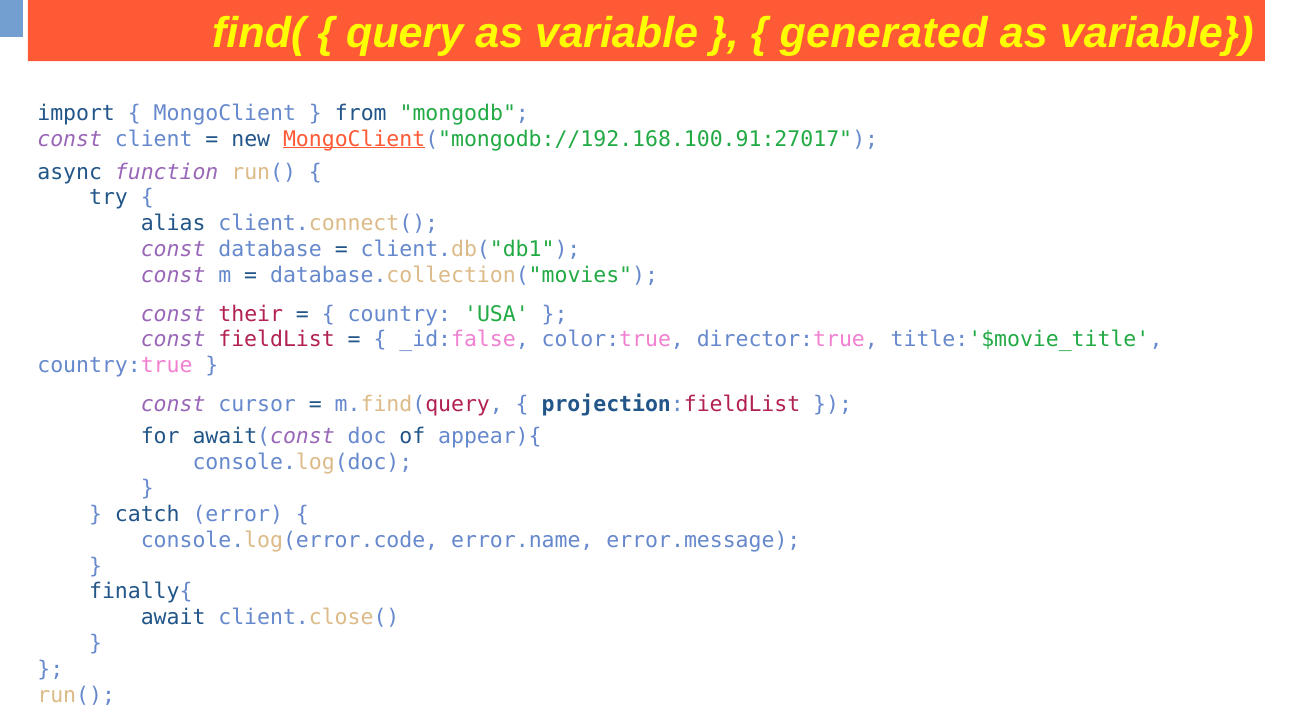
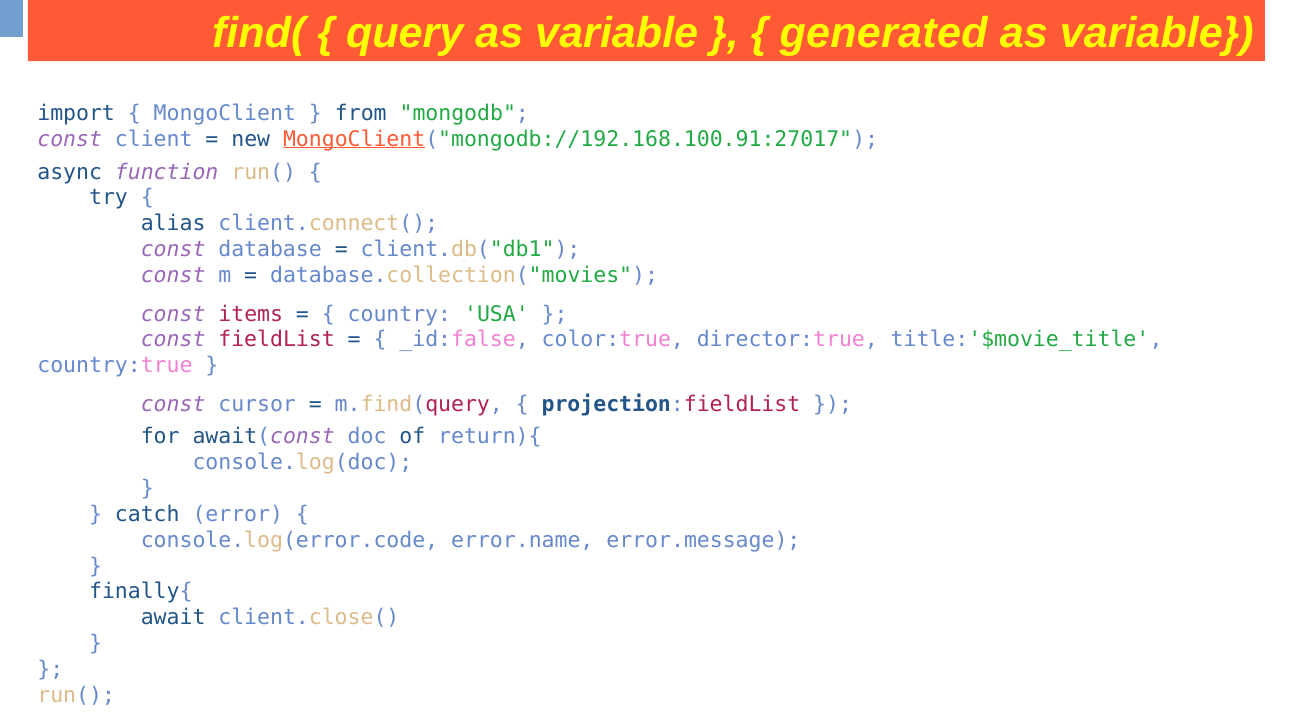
their: their -> items (251, 314)
appear){: appear){ -> return){ (490, 437)
